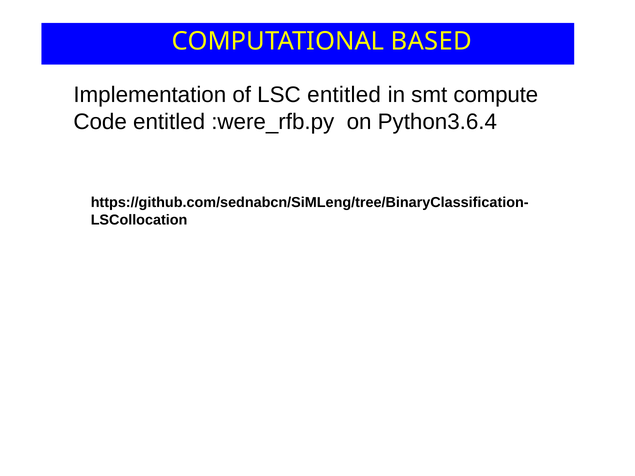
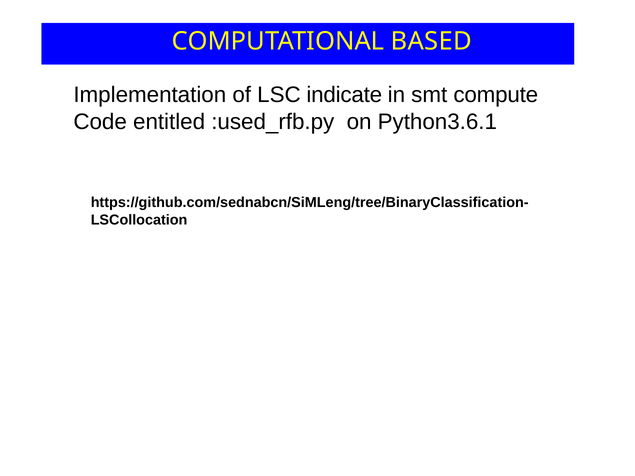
LSC entitled: entitled -> indicate (344, 95)
:were_rfb.py: :were_rfb.py -> :used_rfb.py (273, 122)
Python3.6.4: Python3.6.4 -> Python3.6.1 (437, 122)
